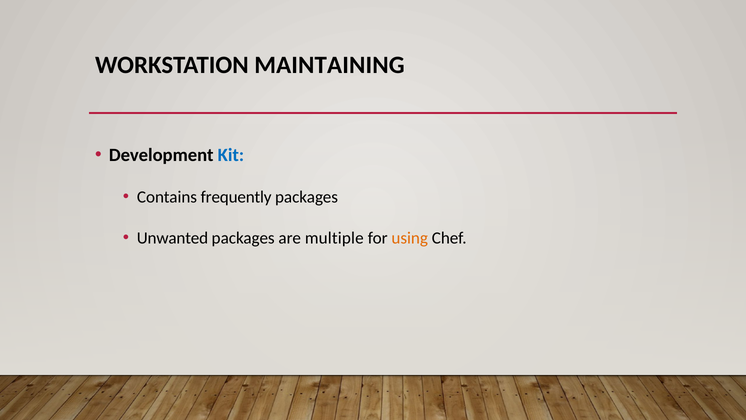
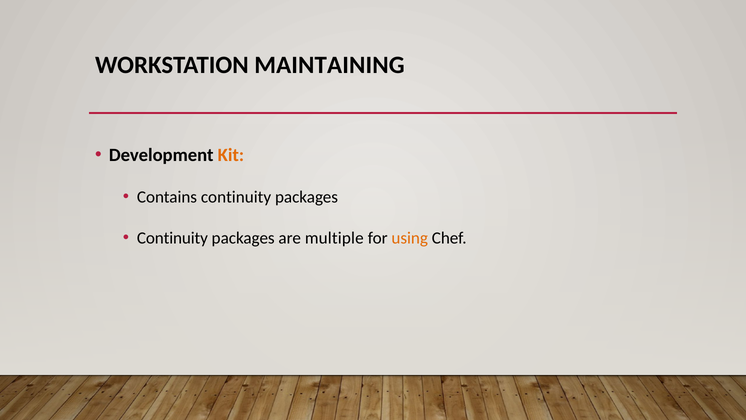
Kit colour: blue -> orange (231, 155)
Contains frequently: frequently -> continuity (236, 197)
Unwanted: Unwanted -> Continuity (172, 238)
